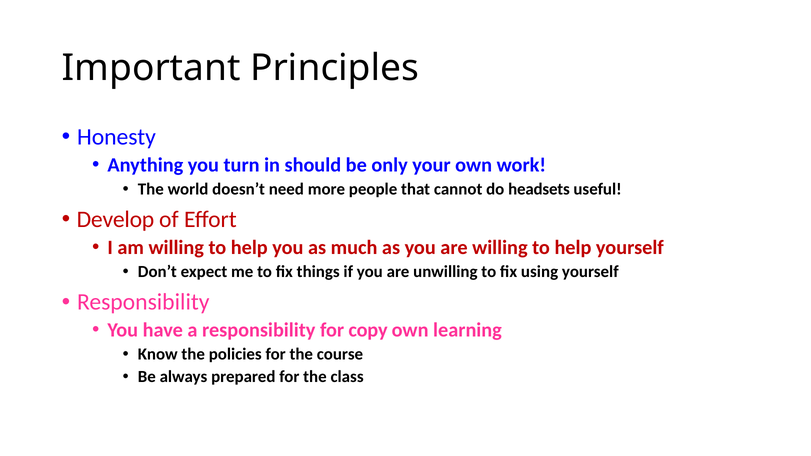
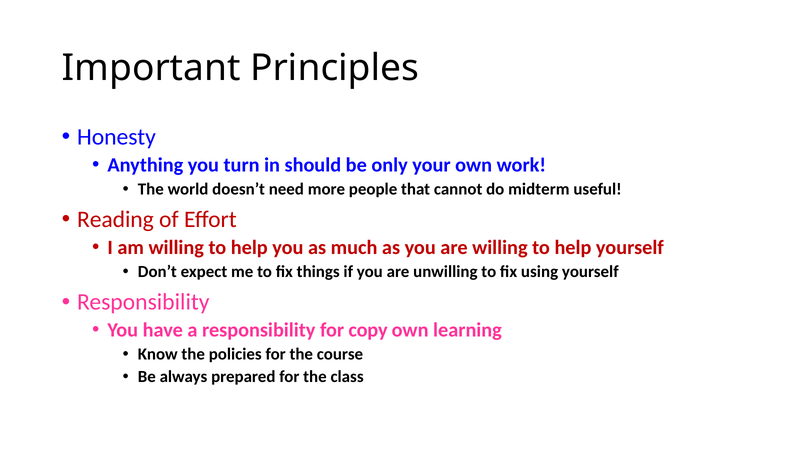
headsets: headsets -> midterm (539, 189)
Develop: Develop -> Reading (115, 220)
